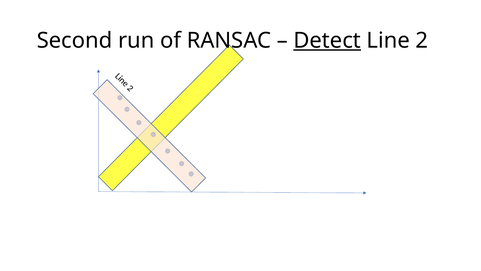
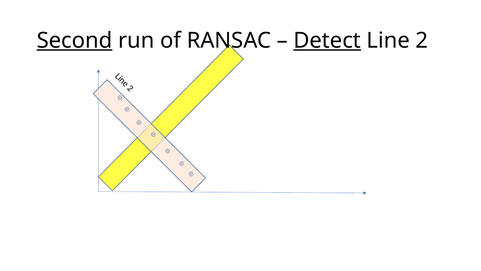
Second underline: none -> present (74, 40)
